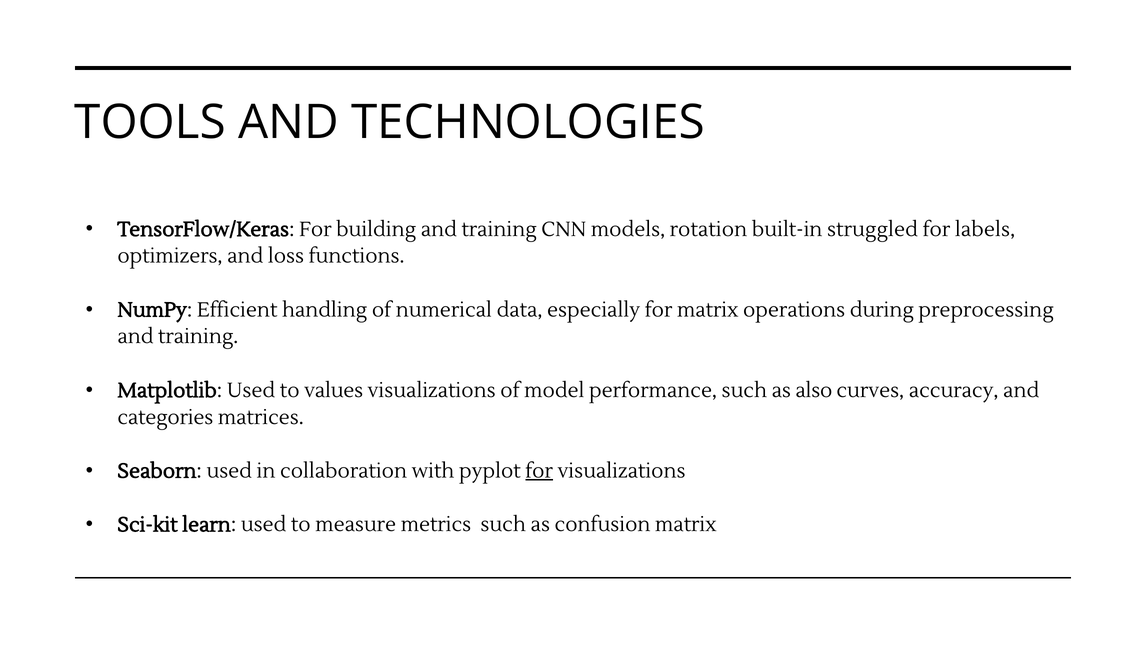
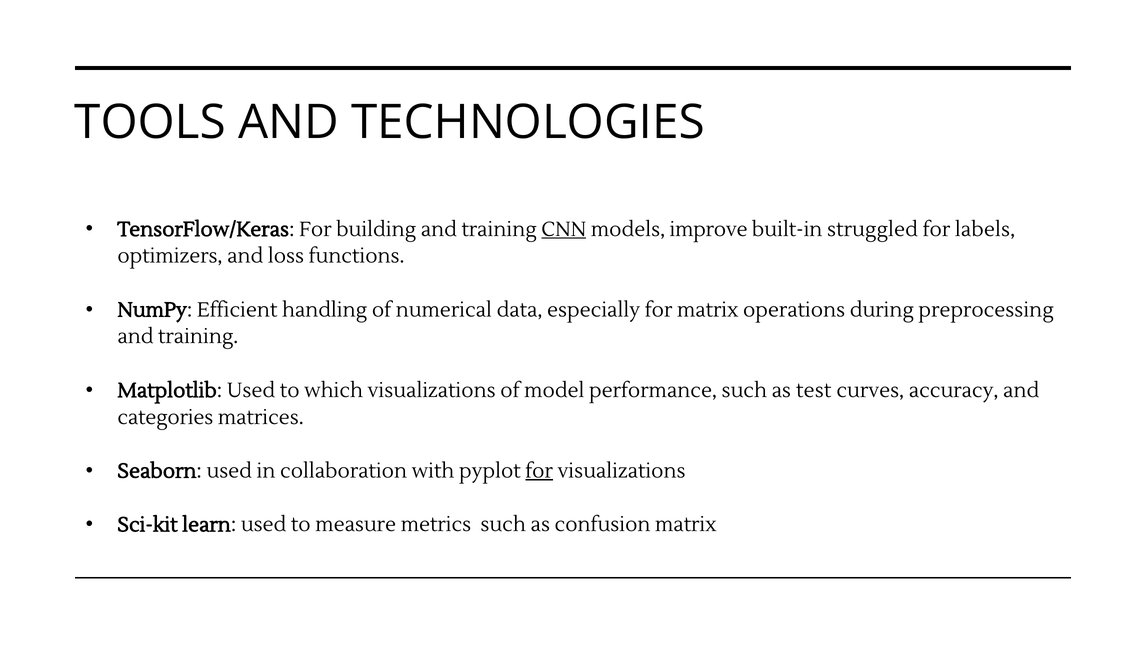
CNN underline: none -> present (564, 229)
rotation: rotation -> improve (709, 229)
values: values -> which (334, 390)
also: also -> test (814, 390)
